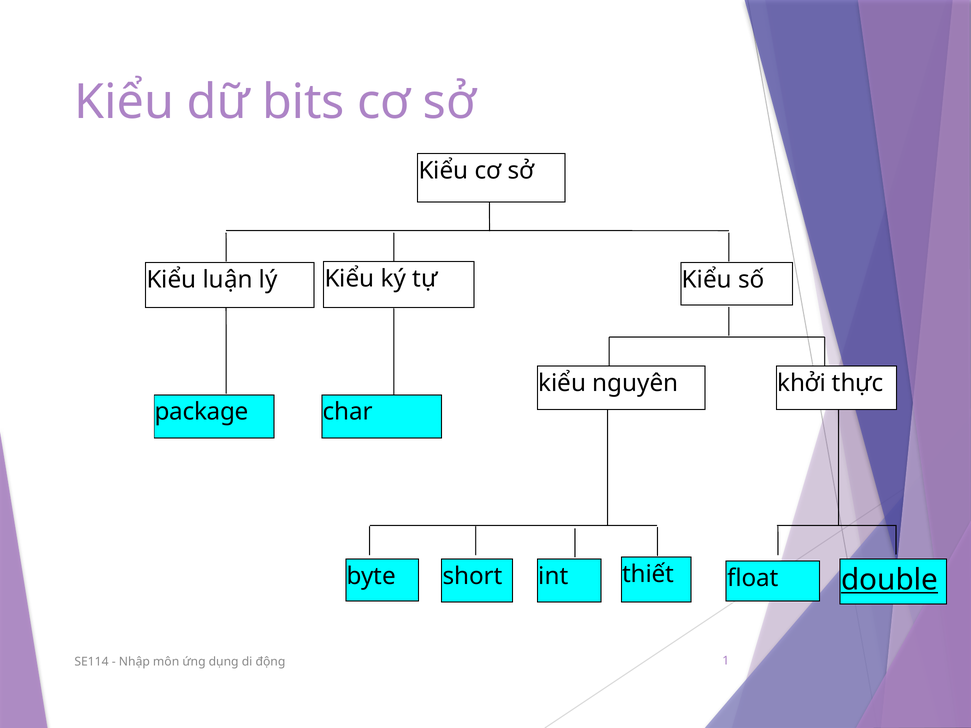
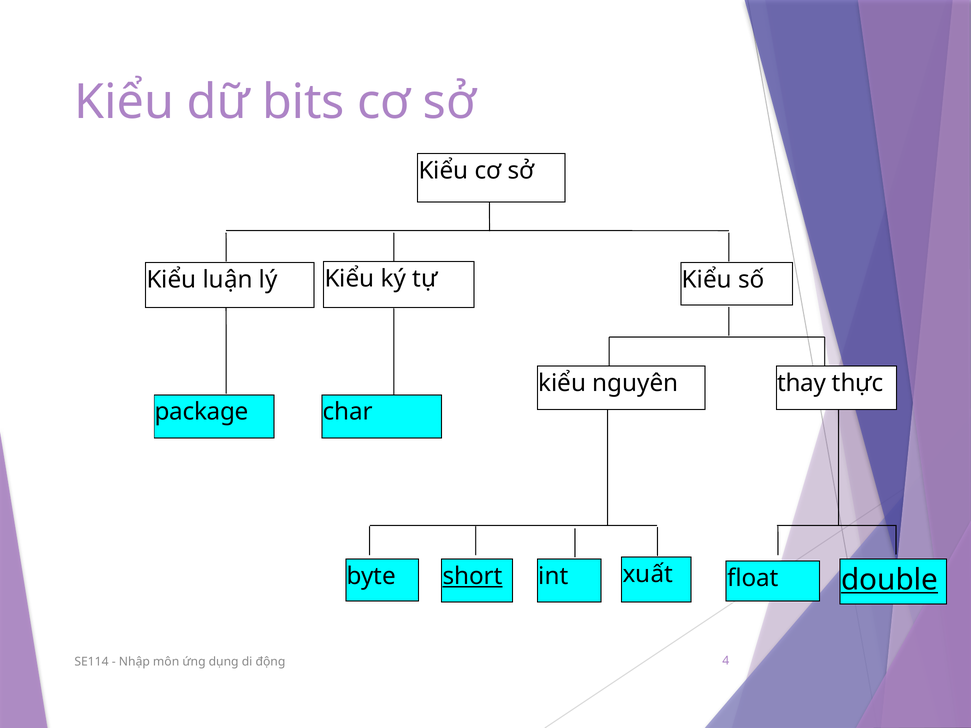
khởi: khởi -> thay (802, 383)
short underline: none -> present (473, 577)
thiết: thiết -> xuất (648, 574)
1: 1 -> 4 (726, 661)
